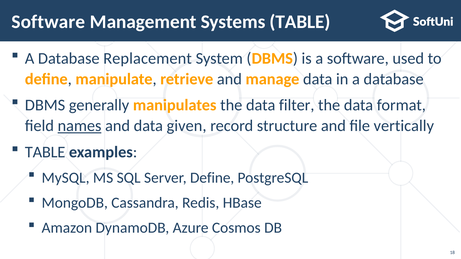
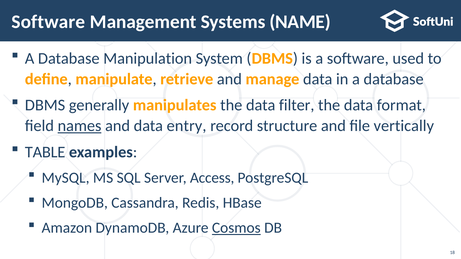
Systems TABLE: TABLE -> NAME (300, 22)
Replacement: Replacement -> Manipulation (148, 58)
given: given -> entry (187, 126)
Server Define: Define -> Access (212, 178)
Cosmos underline: none -> present (236, 228)
